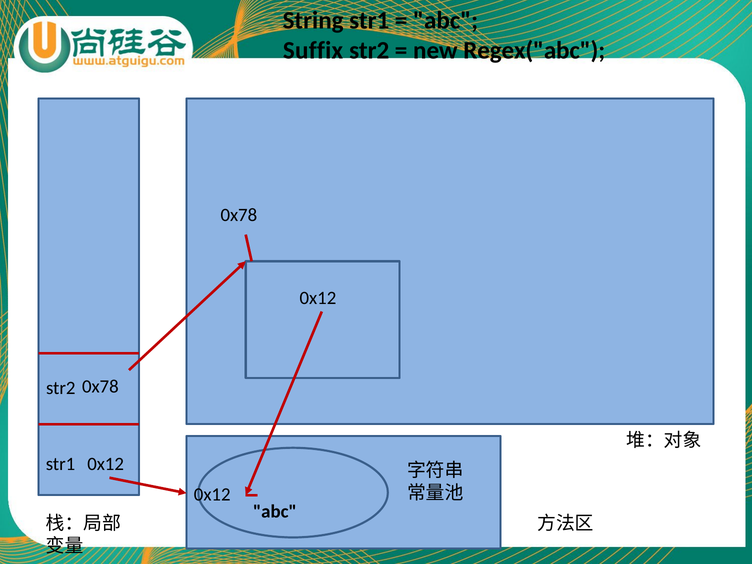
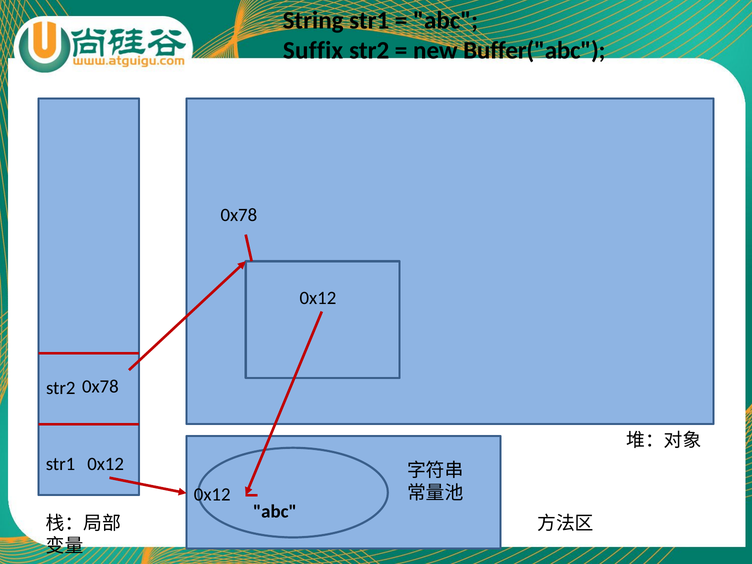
Regex("abc: Regex("abc -> Buffer("abc (534, 51)
